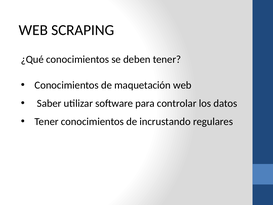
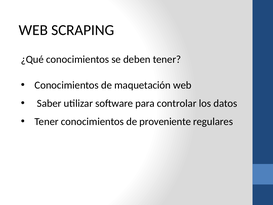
incrustando: incrustando -> proveniente (165, 121)
